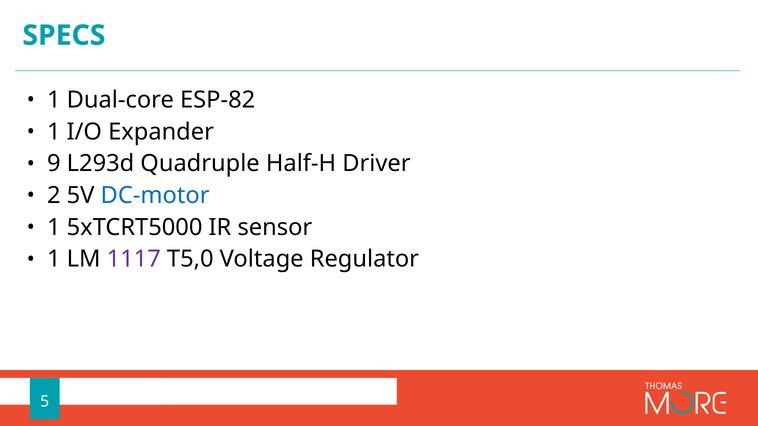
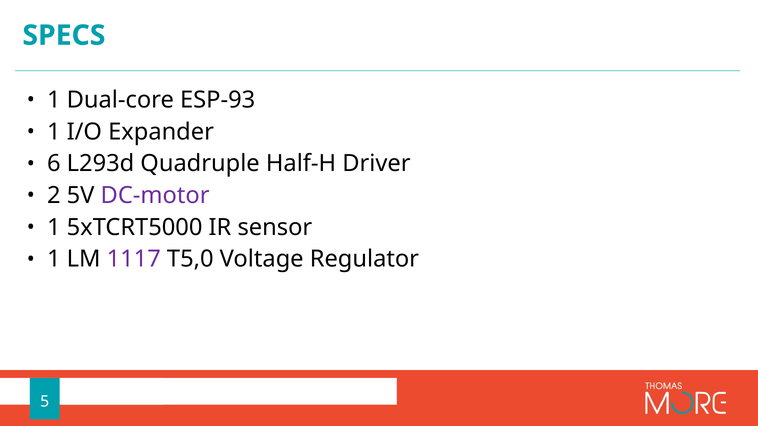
ESP-82: ESP-82 -> ESP-93 (218, 100)
9: 9 -> 6 (54, 164)
DC-motor colour: blue -> purple (155, 196)
